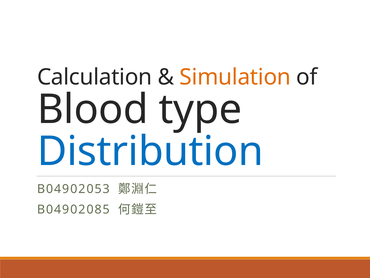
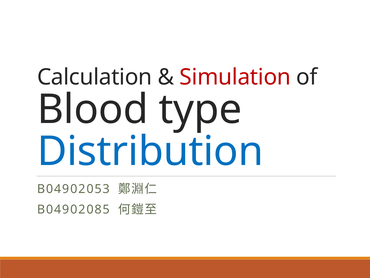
Simulation colour: orange -> red (235, 77)
